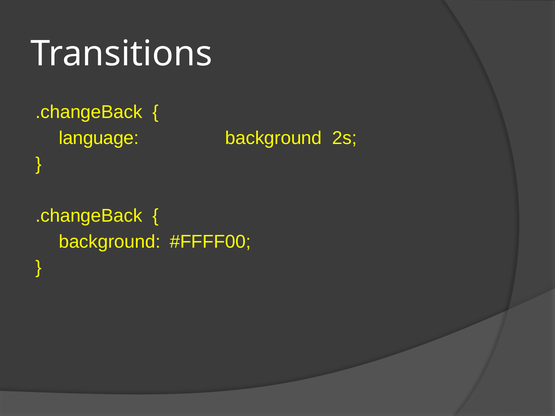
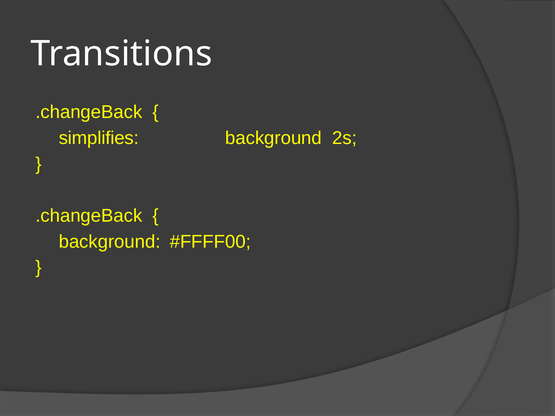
language: language -> simplifies (99, 138)
